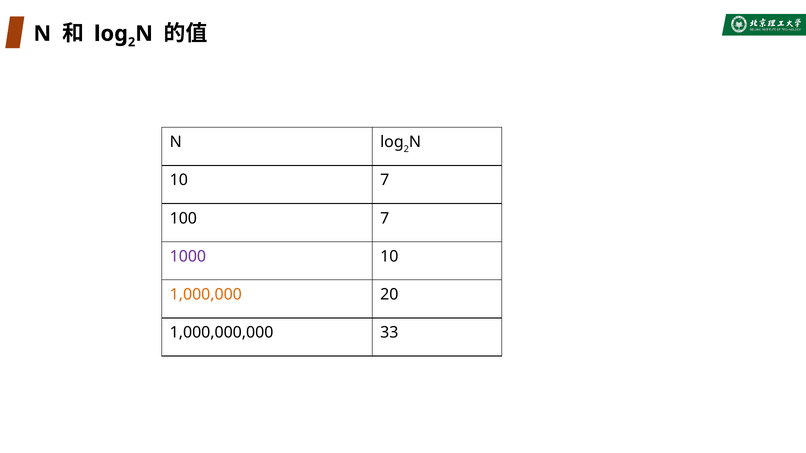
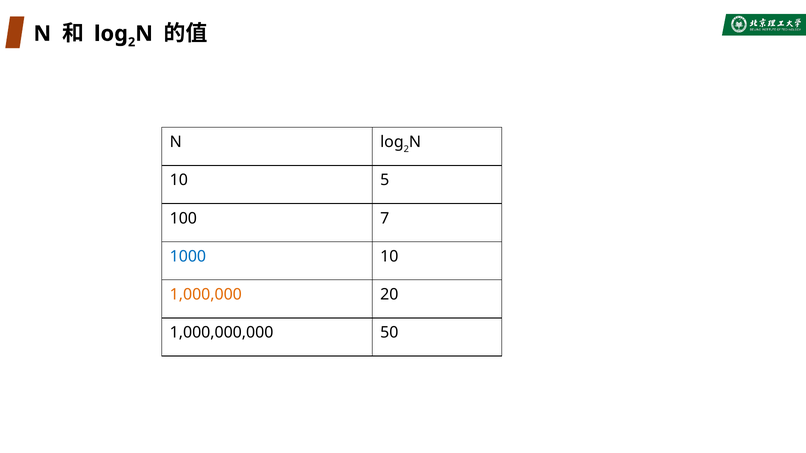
10 7: 7 -> 5 (385, 180)
1000 colour: purple -> blue (188, 257)
33: 33 -> 50 (389, 333)
